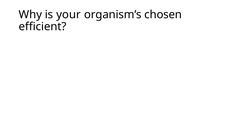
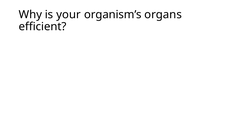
chosen: chosen -> organs (163, 15)
